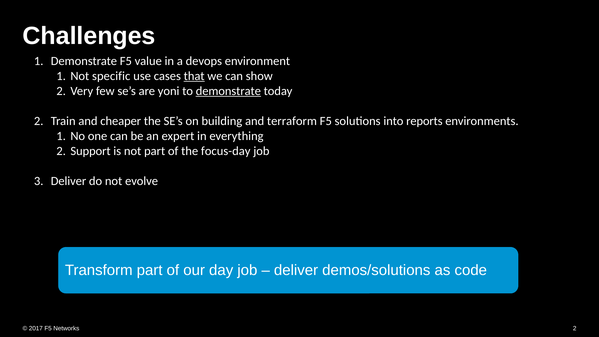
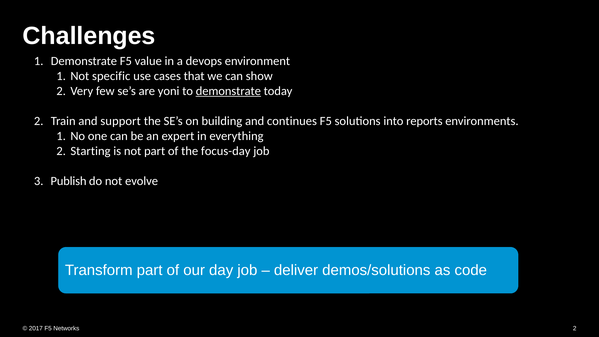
that underline: present -> none (194, 76)
cheaper: cheaper -> support (121, 121)
terraform: terraform -> continues (292, 121)
Support: Support -> Starting (90, 151)
Deliver: Deliver -> Publish (69, 181)
